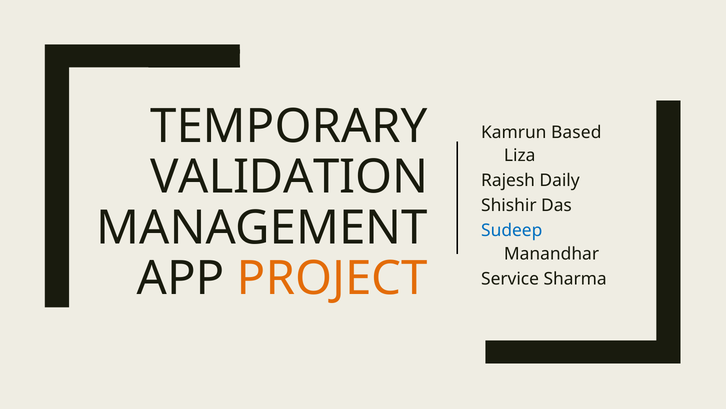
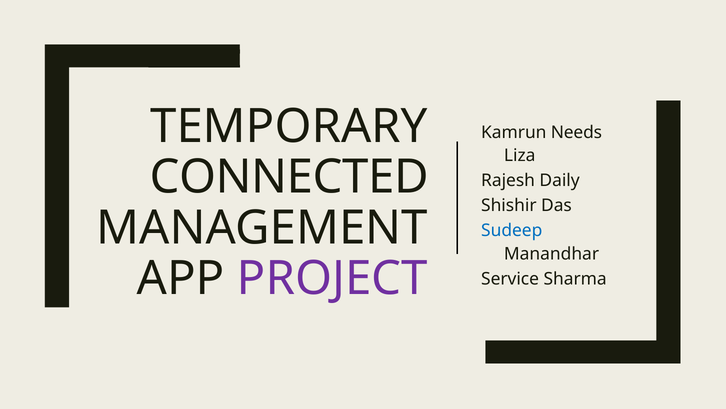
Based: Based -> Needs (576, 132)
VALIDATION: VALIDATION -> CONNECTED (289, 177)
PROJECT colour: orange -> purple (332, 278)
